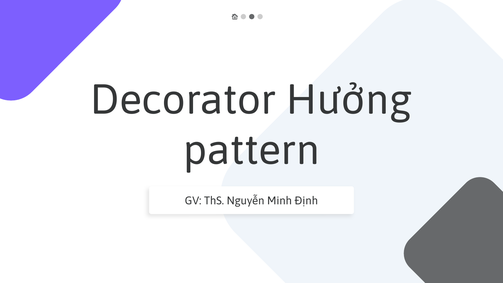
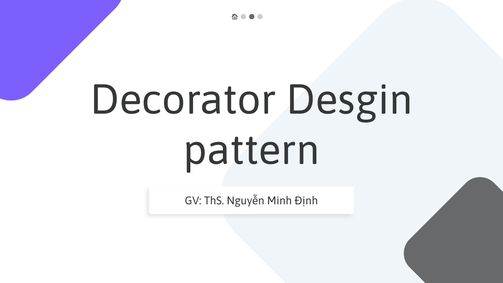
Hưởng: Hưởng -> Desgin (349, 100)
